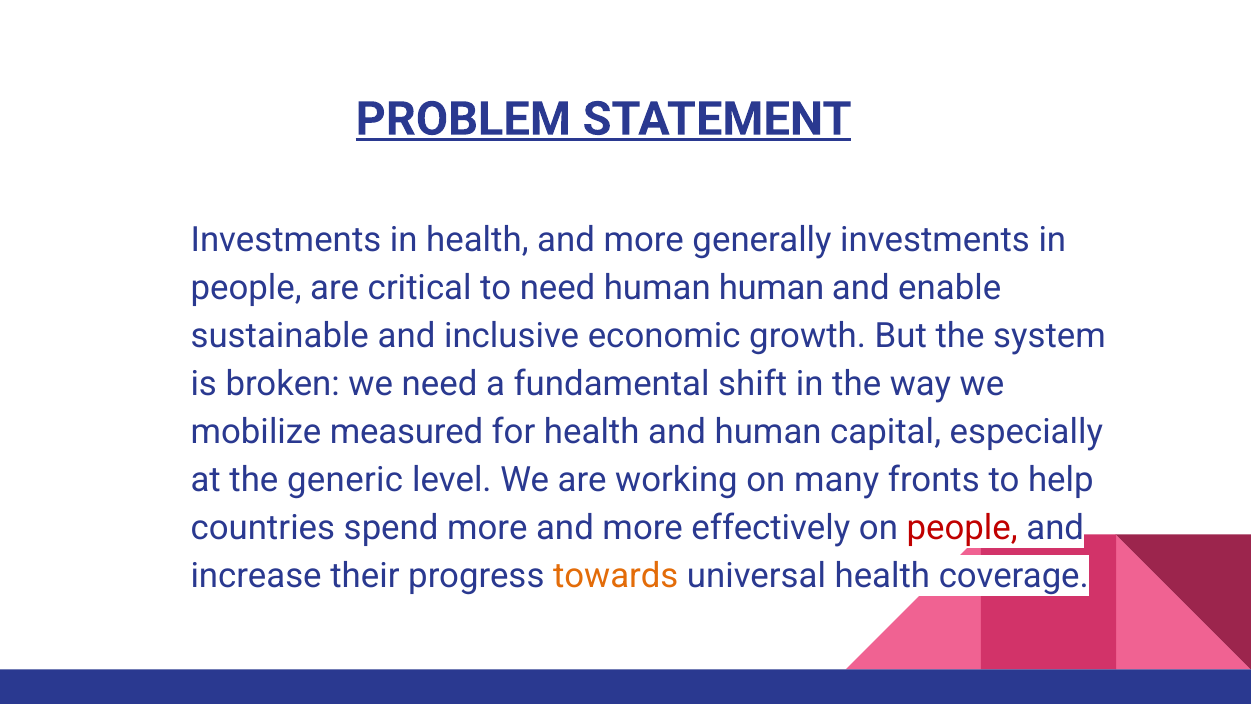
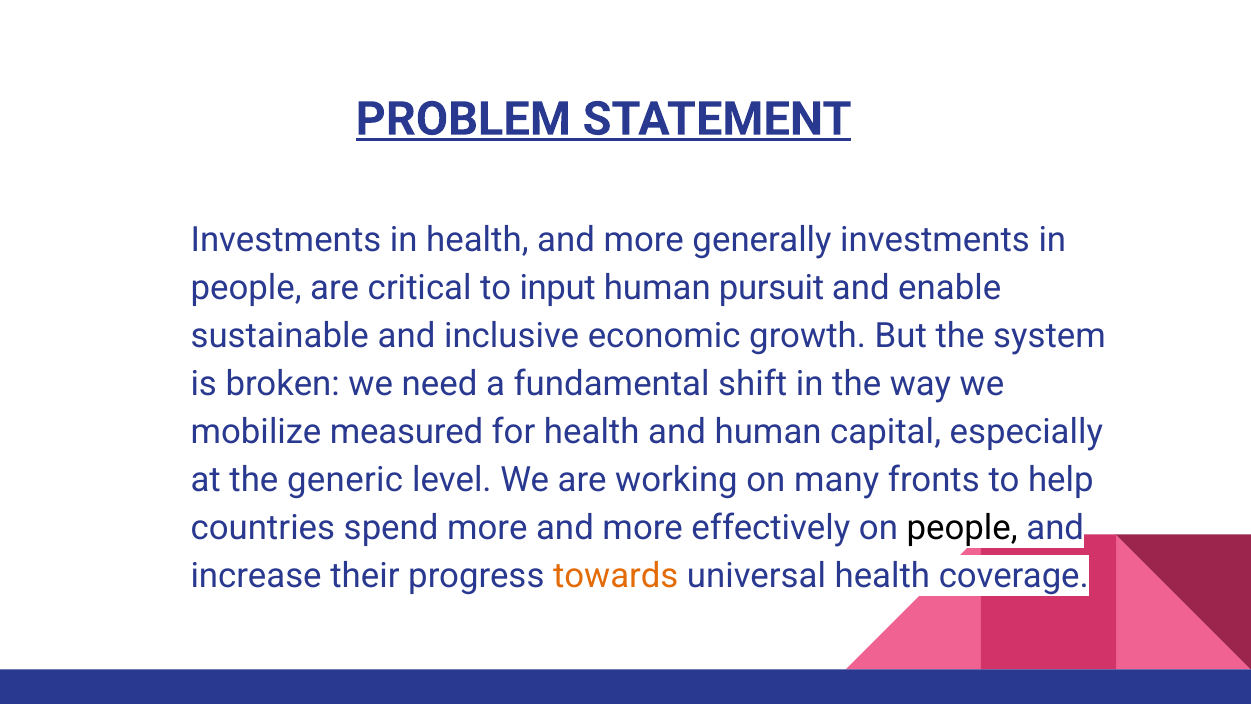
to need: need -> input (558, 288)
human human: human -> pursuit (772, 288)
people colour: red -> black (962, 528)
